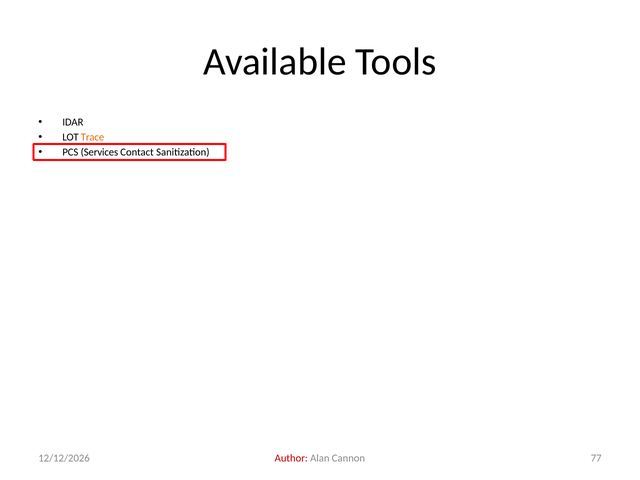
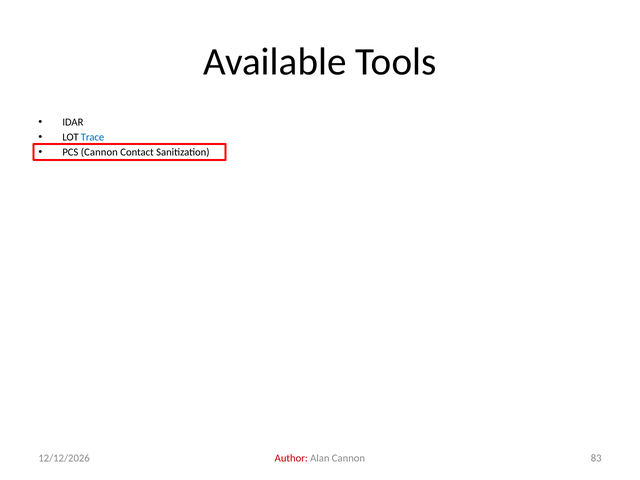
Trace colour: orange -> blue (92, 137)
PCS Services: Services -> Cannon (99, 152)
77: 77 -> 83 (596, 458)
